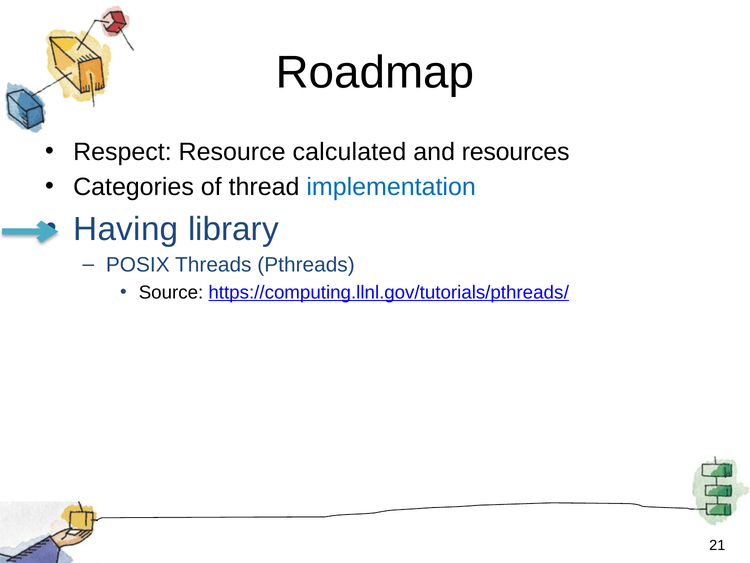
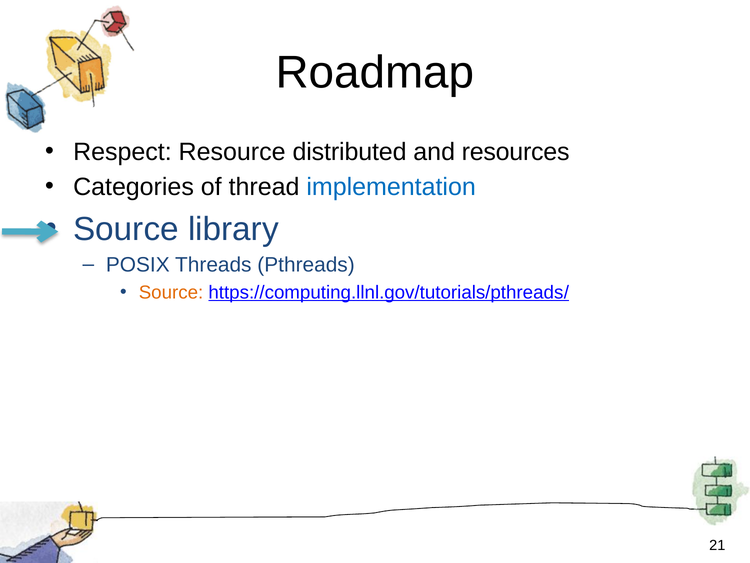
calculated: calculated -> distributed (350, 152)
Having: Having -> Source (126, 229)
Source colour: black -> orange (171, 292)
